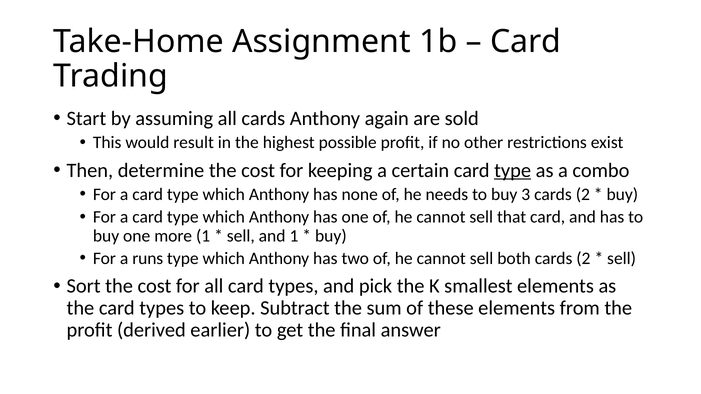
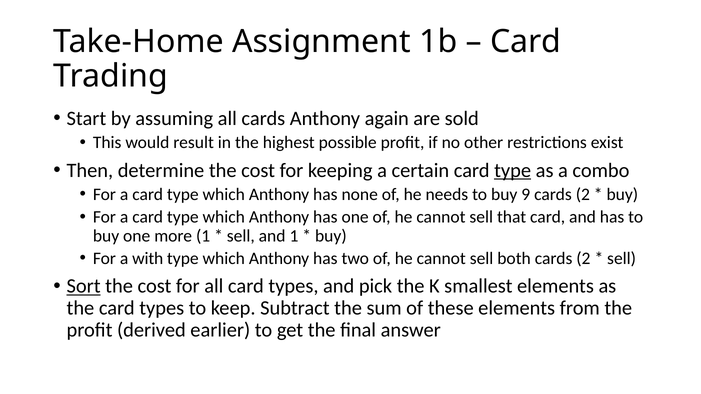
3: 3 -> 9 (526, 195)
runs: runs -> with (148, 259)
Sort underline: none -> present (84, 286)
